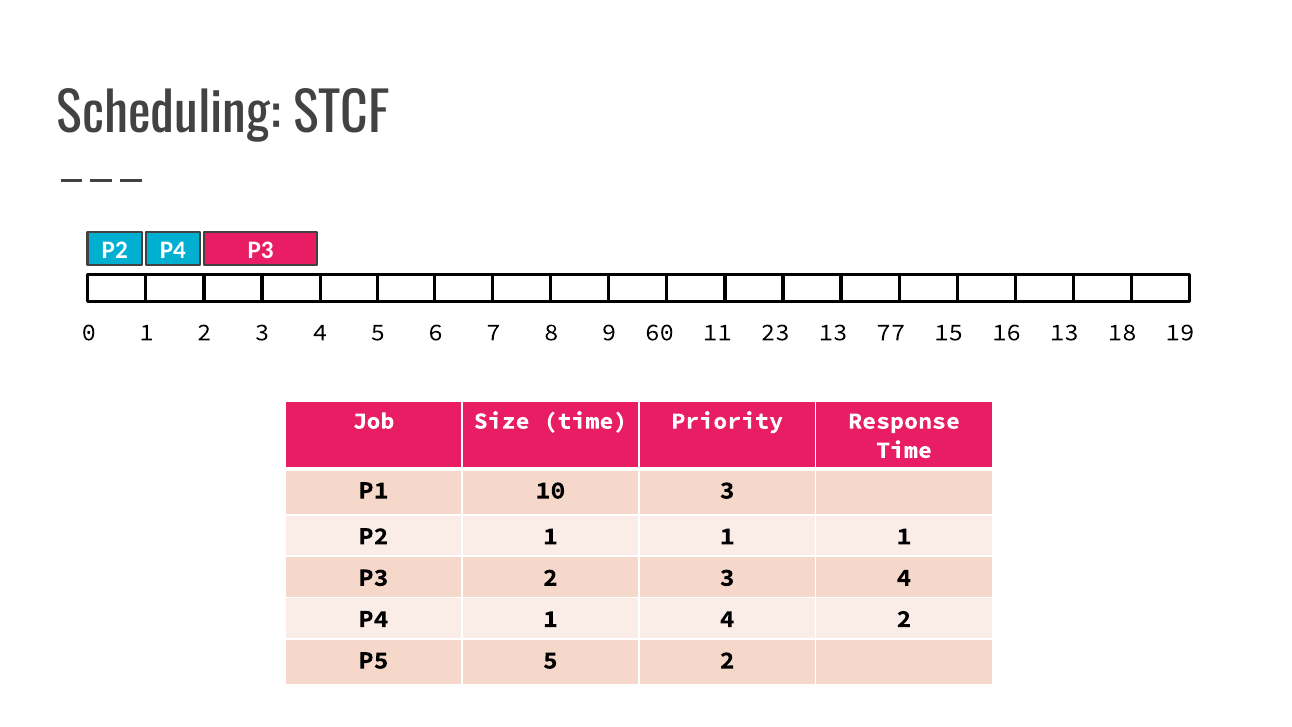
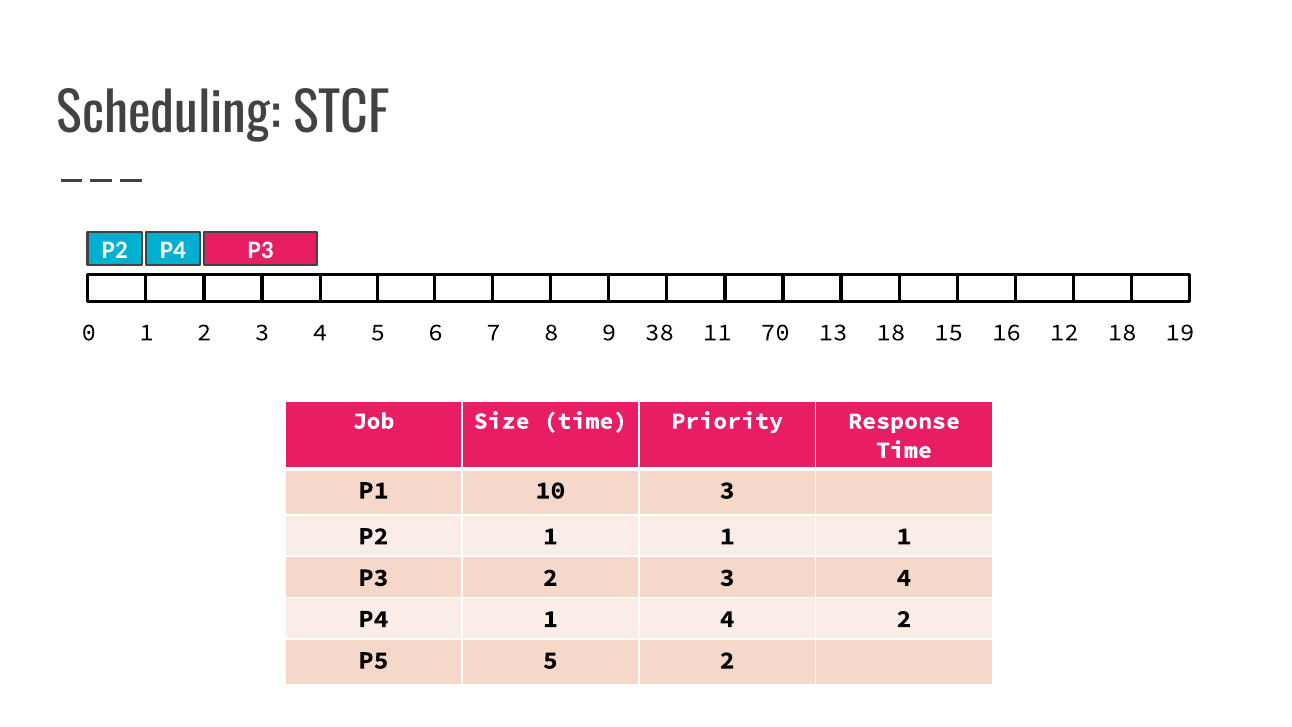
60: 60 -> 38 (660, 332)
23: 23 -> 70 (775, 332)
13 77: 77 -> 18 (891, 332)
16 13: 13 -> 12 (1064, 332)
